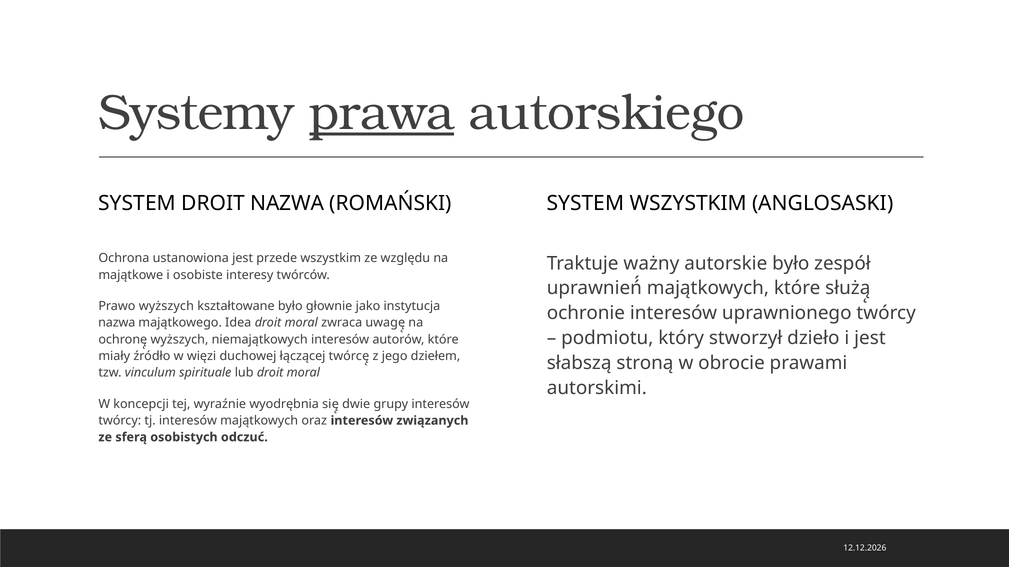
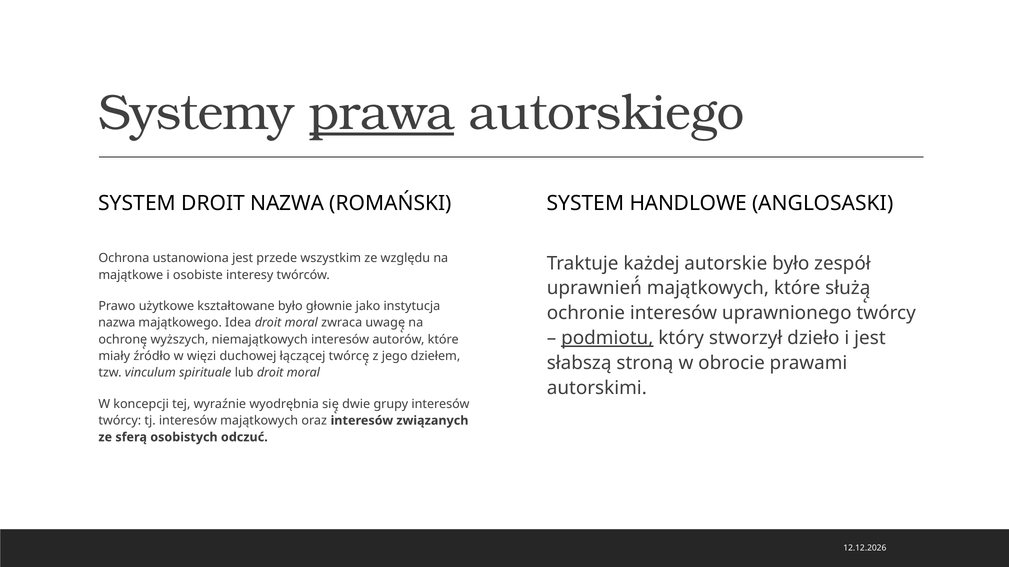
SYSTEM WSZYSTKIM: WSZYSTKIM -> HANDLOWE (688, 203)
ważny: ważny -> każdej (652, 264)
Prawo wyższych: wyższych -> użytkowe (166, 306)
podmiotu underline: none -> present (607, 338)
